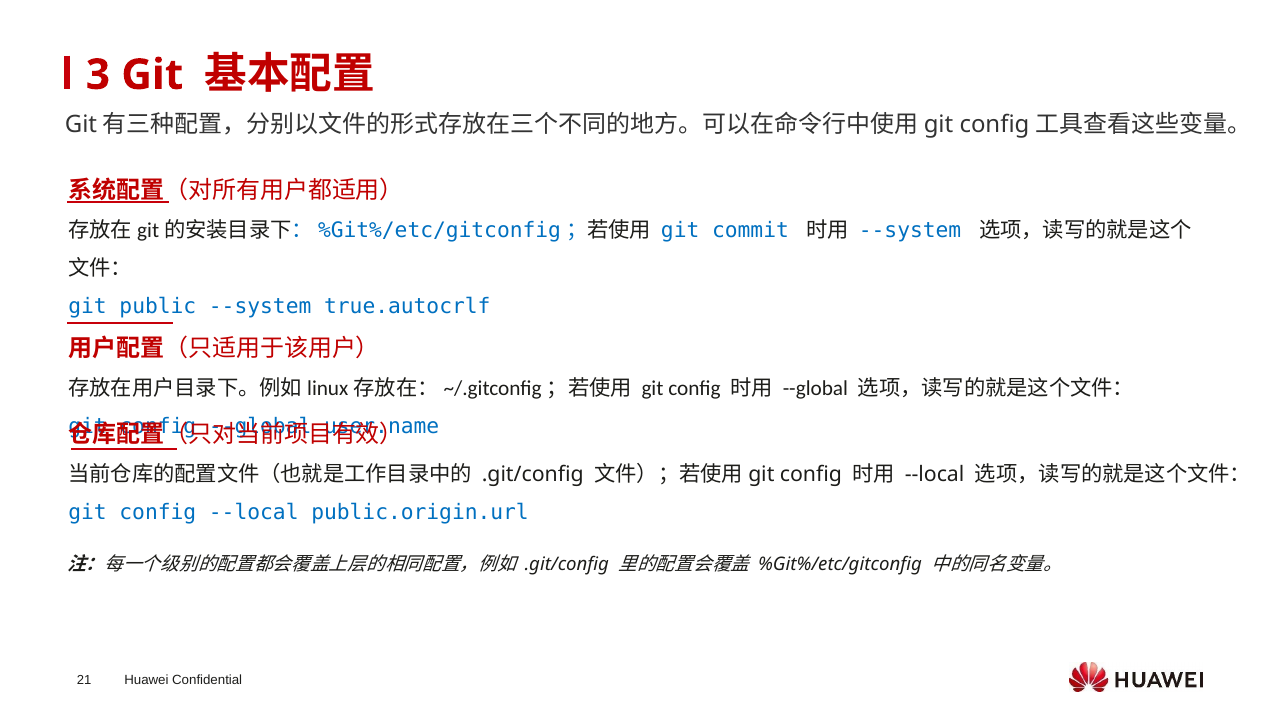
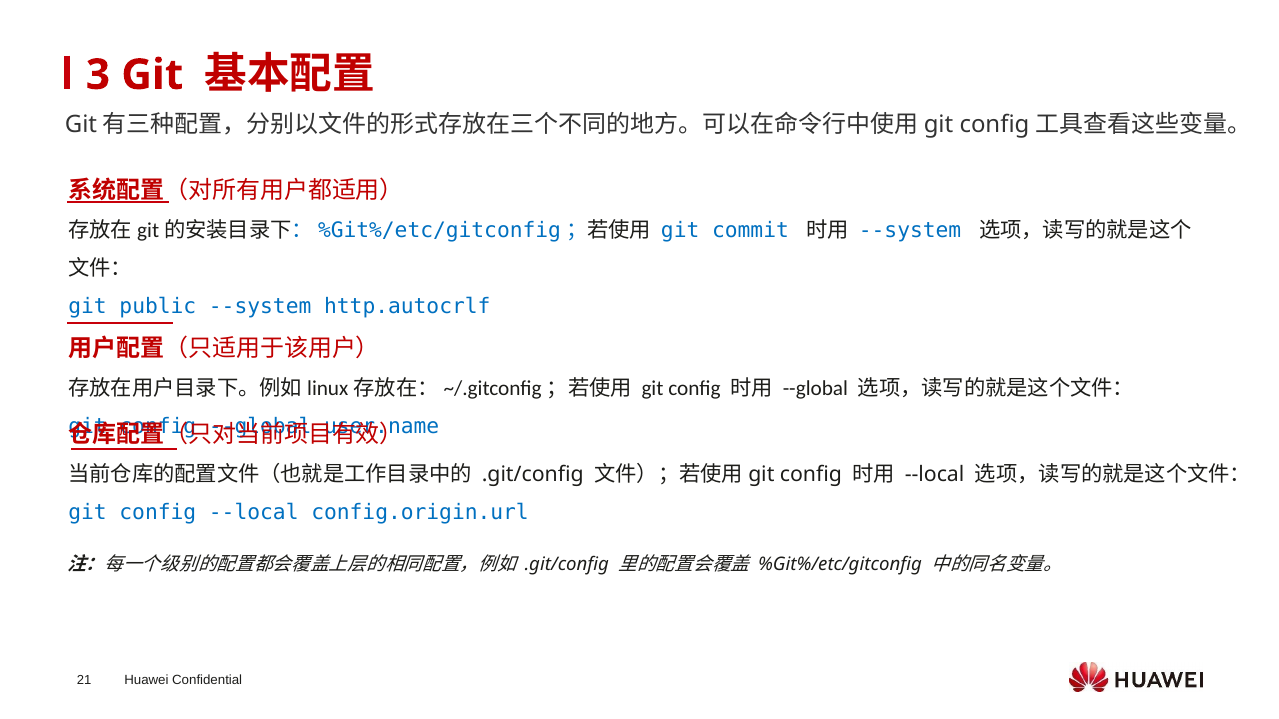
true.autocrlf: true.autocrlf -> http.autocrlf (407, 307)
public.origin.url: public.origin.url -> config.origin.url (420, 513)
